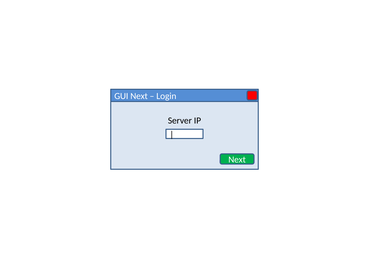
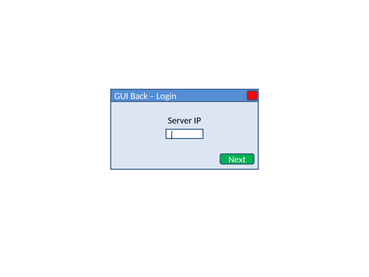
GUI Next: Next -> Back (139, 96)
